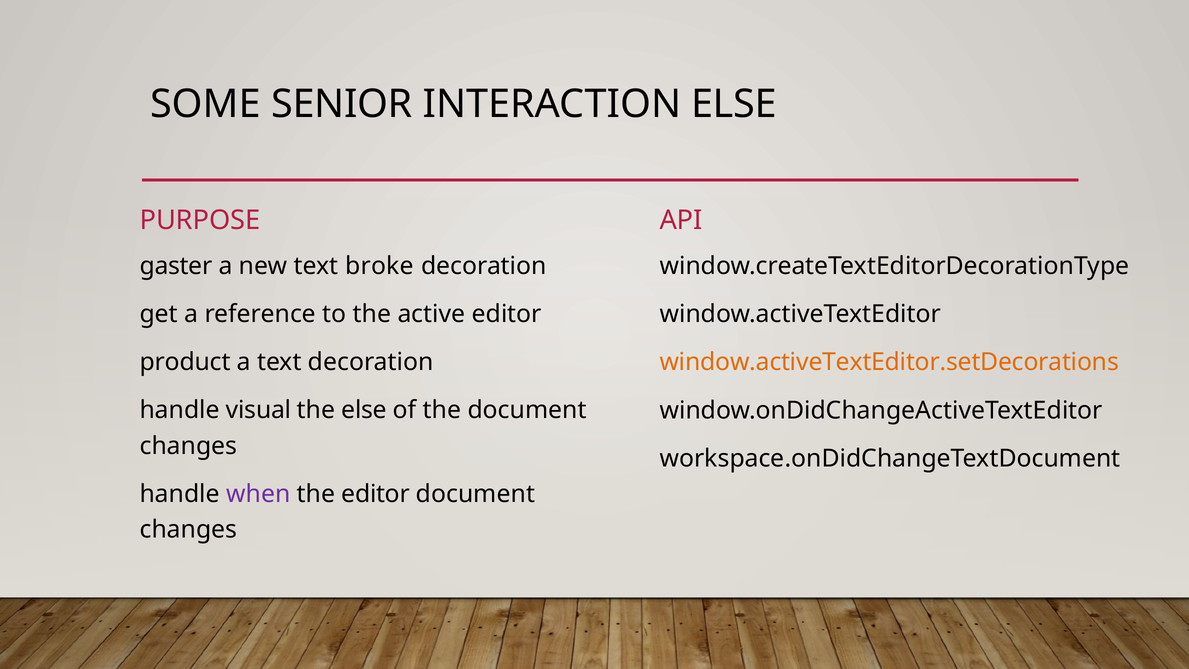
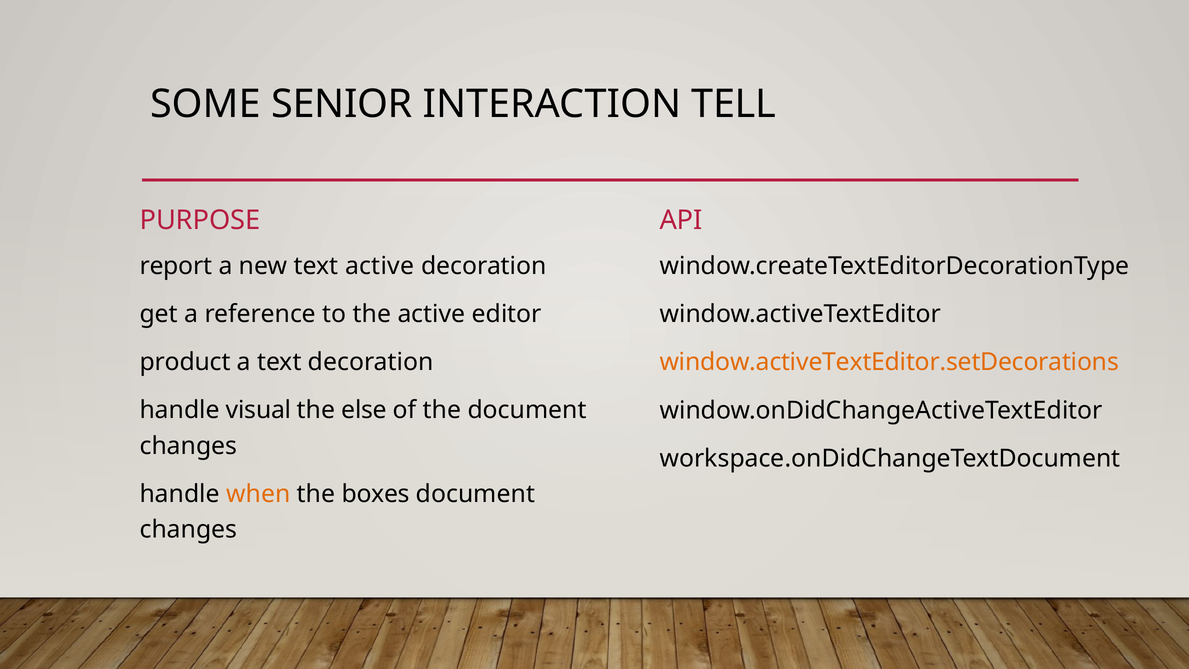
INTERACTION ELSE: ELSE -> TELL (734, 104)
gaster: gaster -> report (176, 266)
text broke: broke -> active (380, 266)
when colour: purple -> orange (258, 494)
the editor: editor -> boxes (376, 494)
